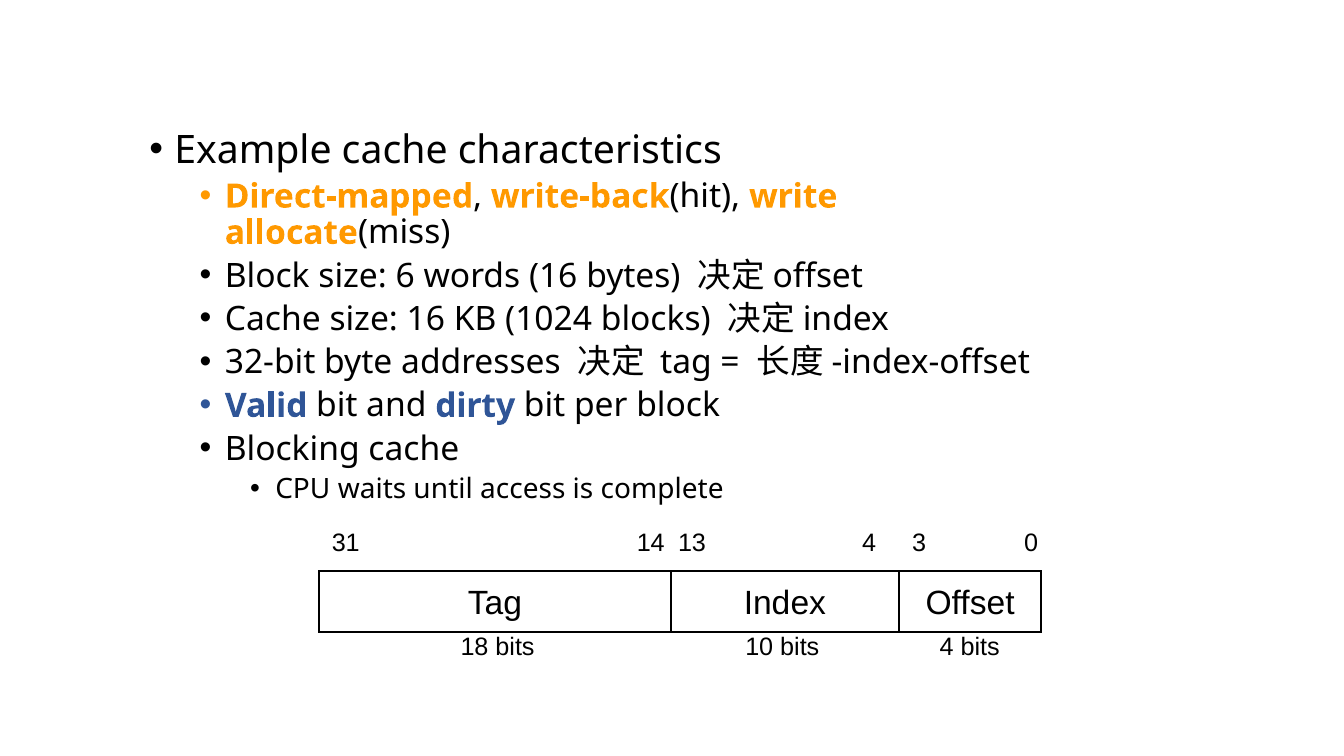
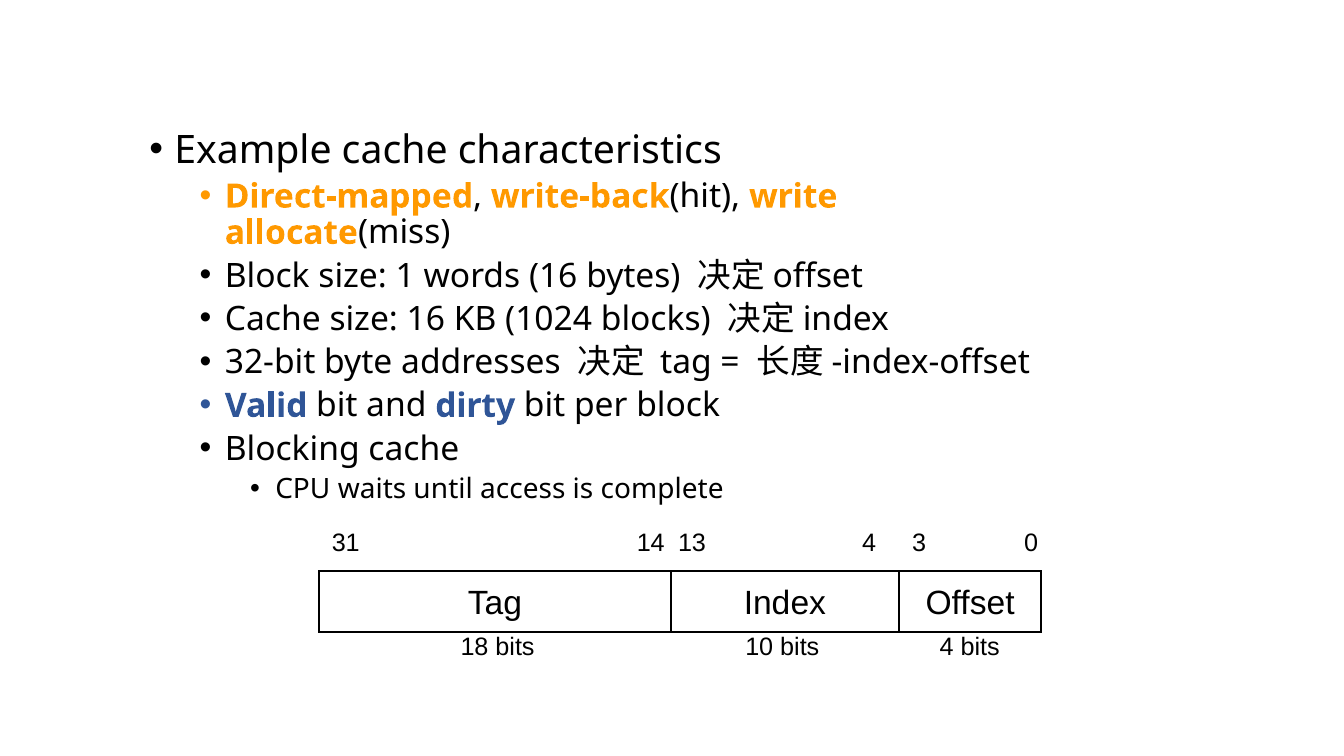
6: 6 -> 1 (405, 276)
